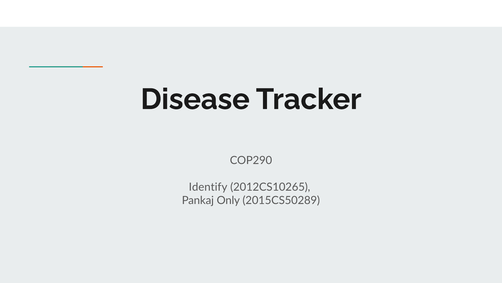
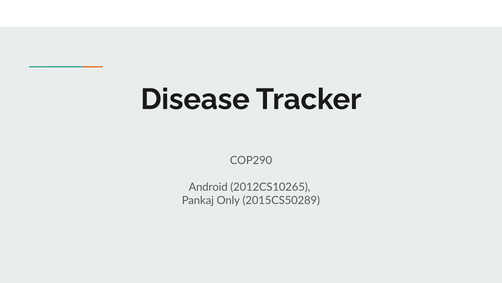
Identify: Identify -> Android (208, 187)
